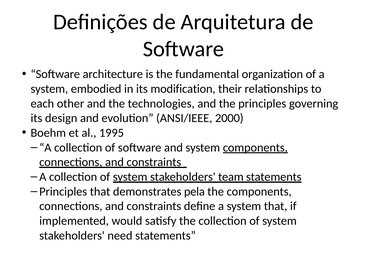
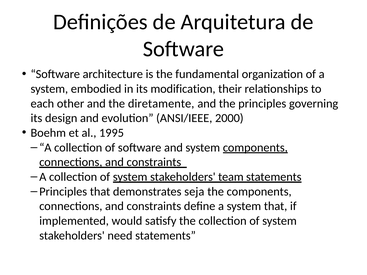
technologies: technologies -> diretamente (161, 104)
pela: pela -> seja (194, 192)
